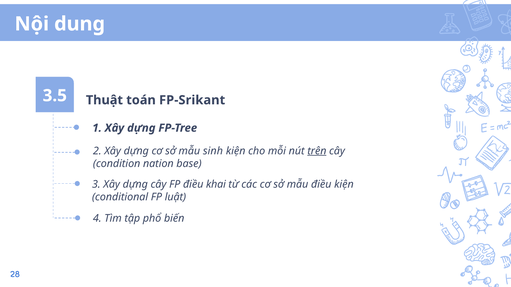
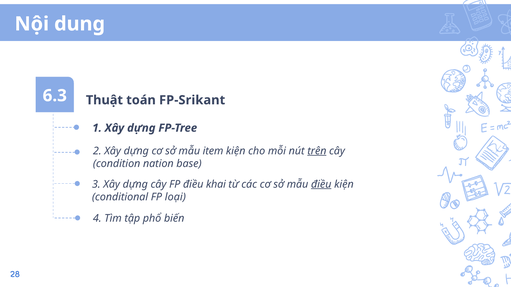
3.5: 3.5 -> 6.3 (55, 96)
sinh: sinh -> item (213, 151)
điều underline: none -> present (321, 184)
luật: luật -> loại (175, 197)
